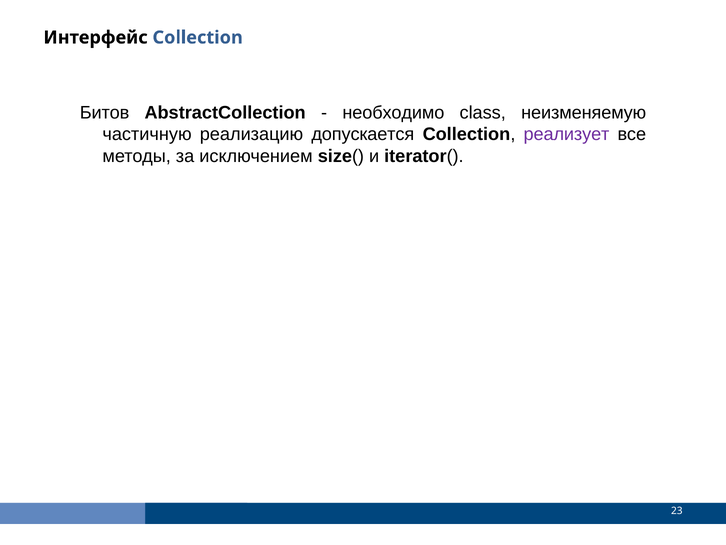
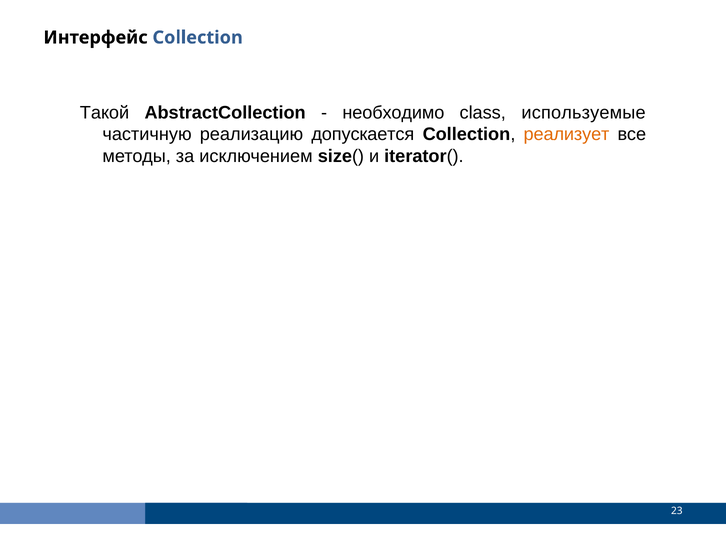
Битов: Битов -> Такой (105, 113)
неизменяемую: неизменяемую -> используемые (584, 113)
реализует colour: purple -> orange (567, 134)
